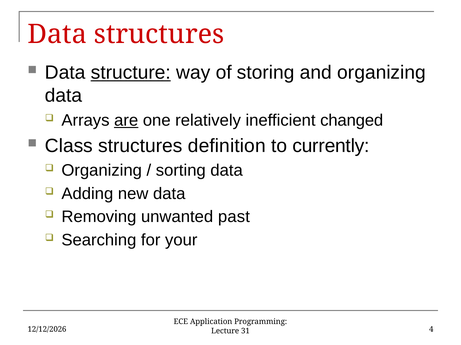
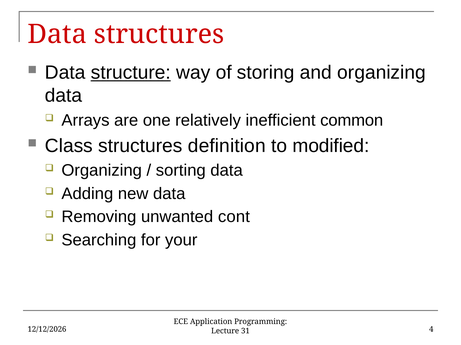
are underline: present -> none (126, 121)
changed: changed -> common (352, 121)
currently: currently -> modified (331, 146)
past: past -> cont (234, 217)
